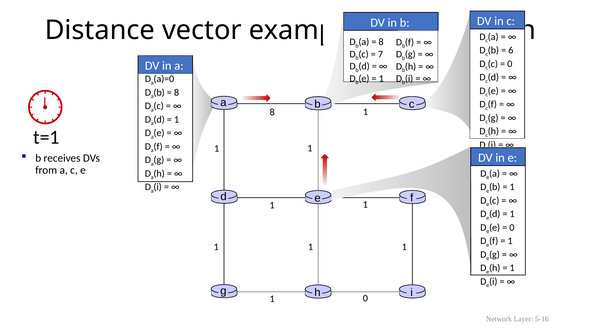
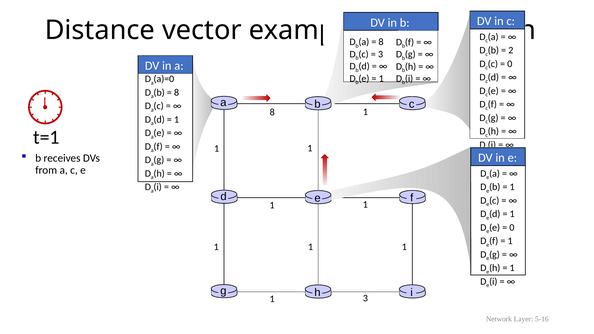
6: 6 -> 2 (511, 50)
7: 7 -> 3 (381, 54)
1 0: 0 -> 3 (365, 298)
